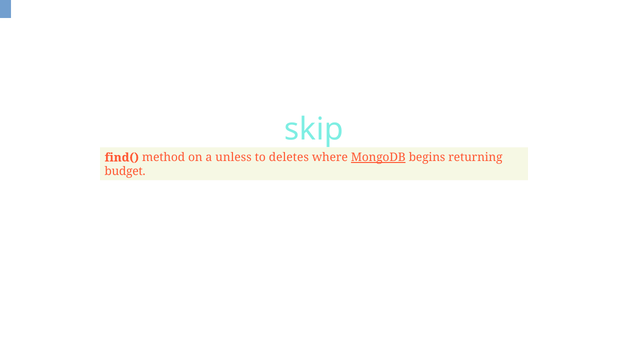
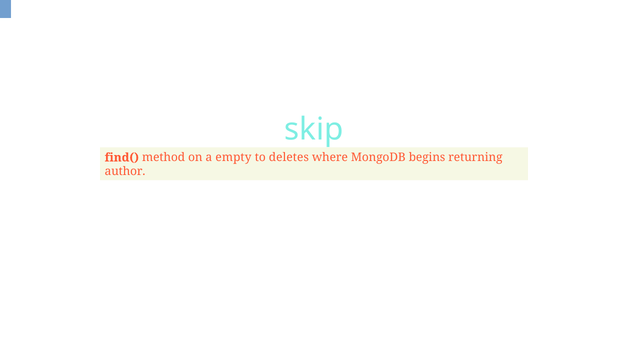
unless: unless -> empty (233, 158)
MongoDB underline: present -> none (378, 158)
budget: budget -> author (125, 172)
